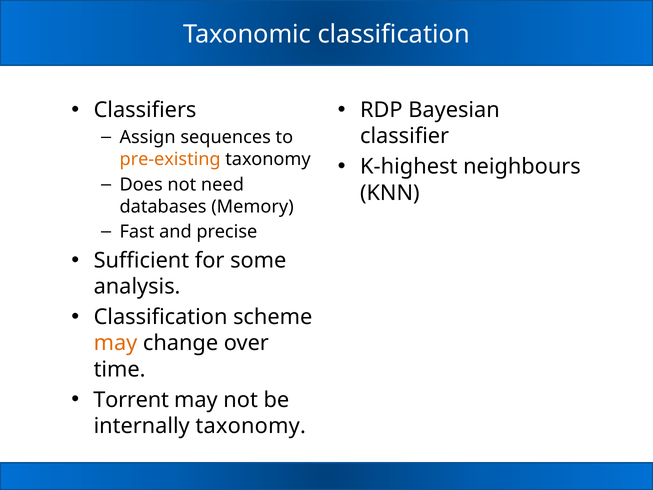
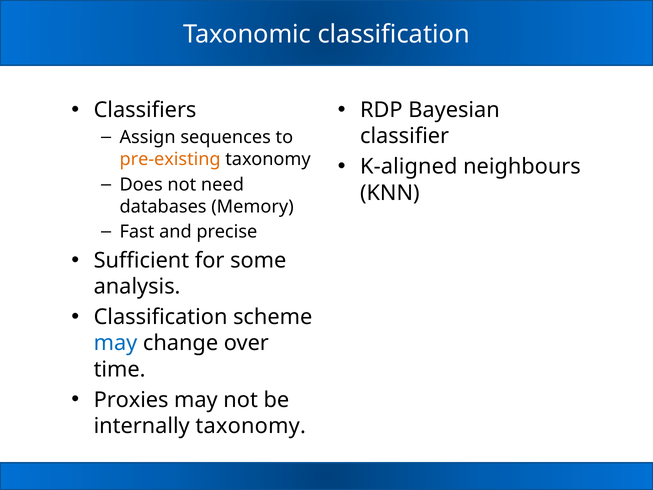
K-highest: K-highest -> K-aligned (409, 167)
may colour: orange -> blue (115, 343)
Torrent: Torrent -> Proxies (131, 400)
